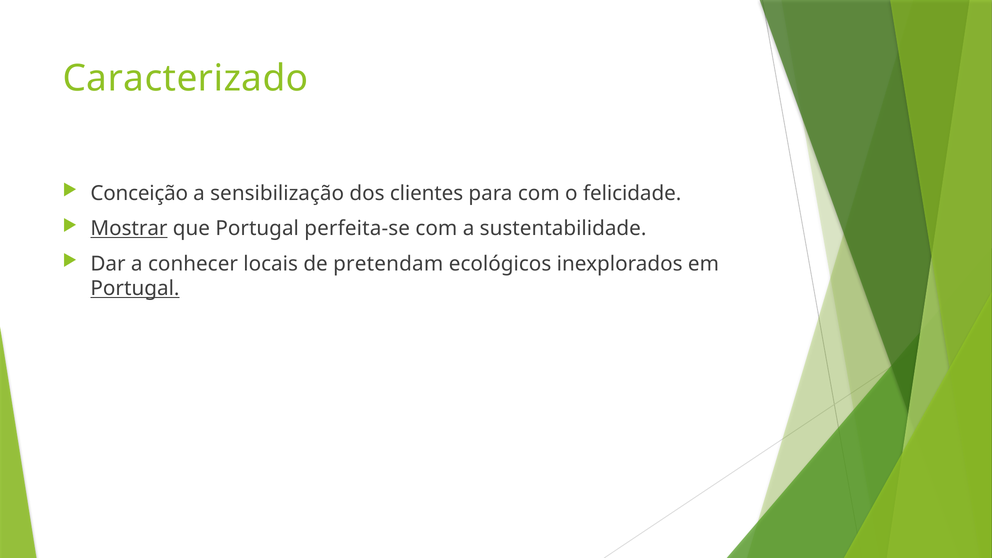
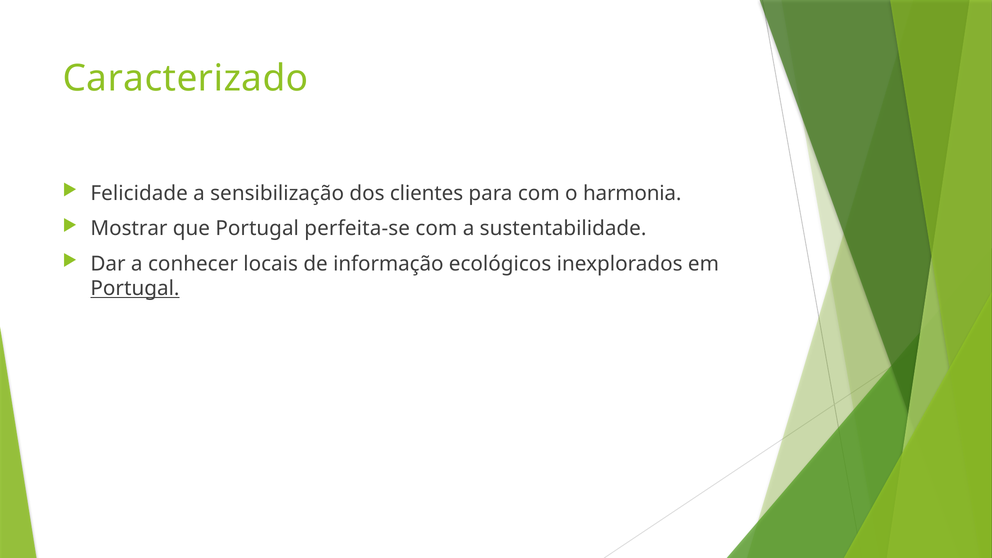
Conceição: Conceição -> Felicidade (139, 193)
felicidade: felicidade -> harmonia (632, 193)
Mostrar underline: present -> none (129, 229)
pretendam: pretendam -> informação (388, 264)
